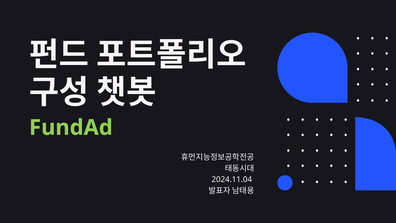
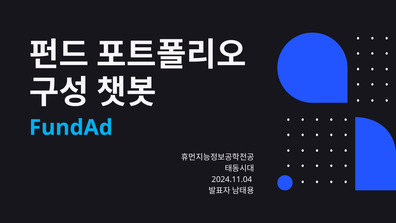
FundAd colour: light green -> light blue (71, 127)
